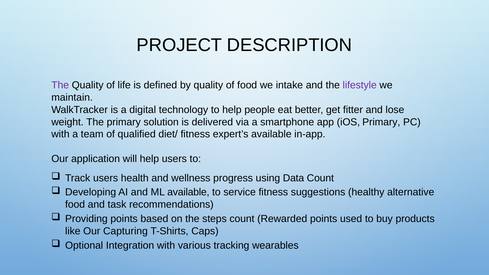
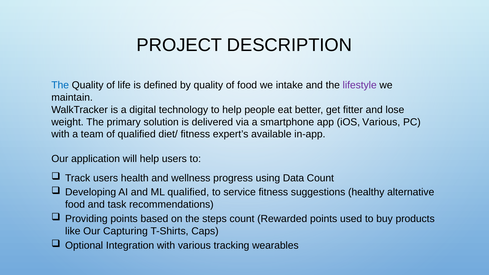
The colour: purple -> blue (60, 85)
iOS Primary: Primary -> Various (381, 122)
ML available: available -> qualified (188, 192)
